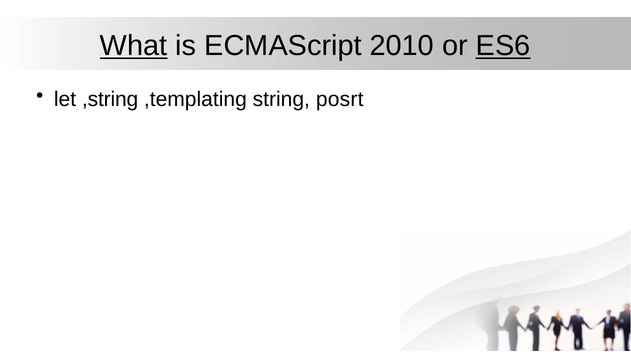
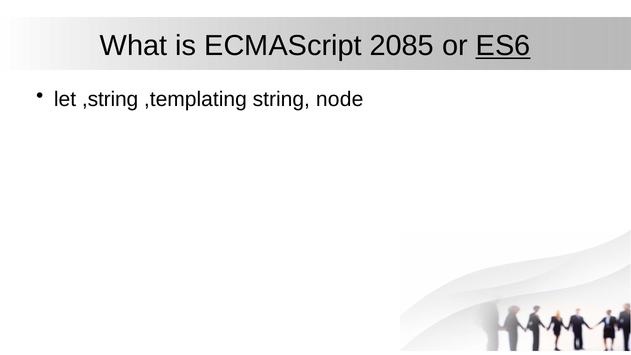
What underline: present -> none (134, 46)
2010: 2010 -> 2085 (402, 46)
posrt: posrt -> node (340, 99)
